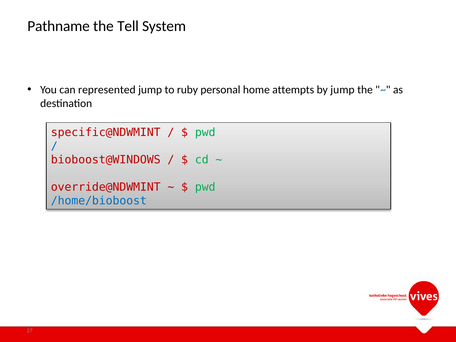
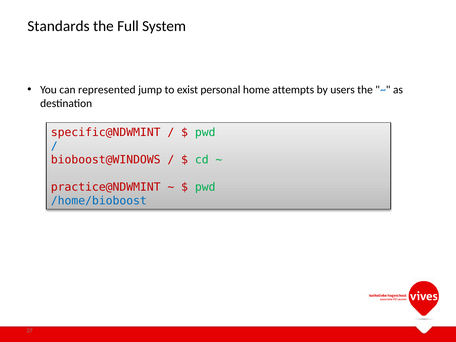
Pathname: Pathname -> Standards (58, 26)
Tell: Tell -> Full (128, 26)
ruby: ruby -> exist (187, 90)
by jump: jump -> users (343, 90)
override@NDWMINT: override@NDWMINT -> practice@NDWMINT (106, 187)
